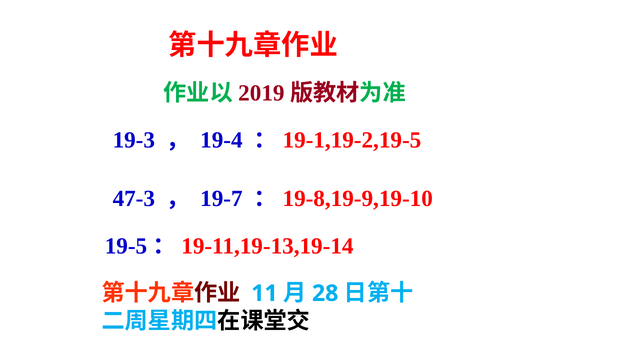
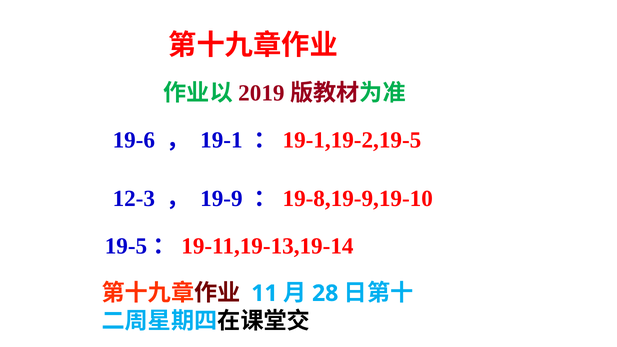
19-3: 19-3 -> 19-6 (134, 140)
19-4: 19-4 -> 19-1 (221, 140)
47-3: 47-3 -> 12-3 (134, 199)
19-7: 19-7 -> 19-9 (221, 199)
